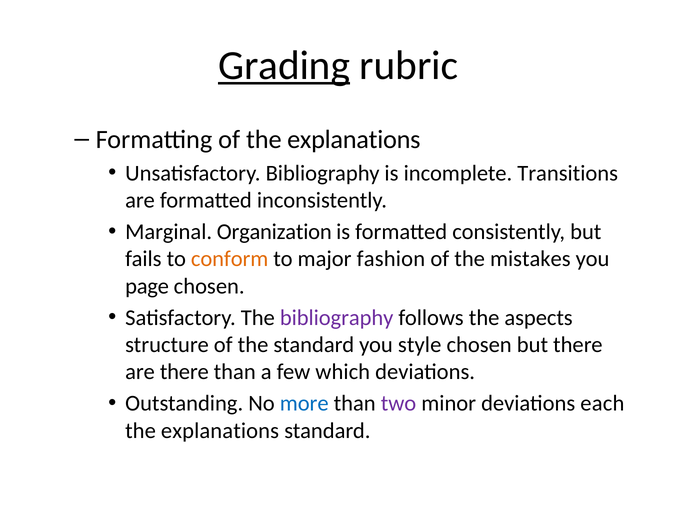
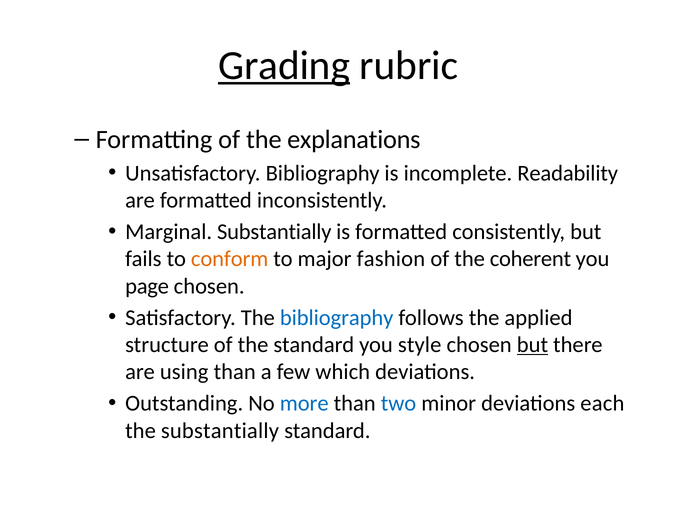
Transitions: Transitions -> Readability (568, 173)
Marginal Organization: Organization -> Substantially (274, 232)
mistakes: mistakes -> coherent (530, 259)
bibliography colour: purple -> blue (337, 318)
aspects: aspects -> applied (539, 318)
but underline: none -> present (532, 345)
are there: there -> using (184, 372)
two colour: purple -> blue (399, 403)
explanations: explanations -> substantially (220, 430)
